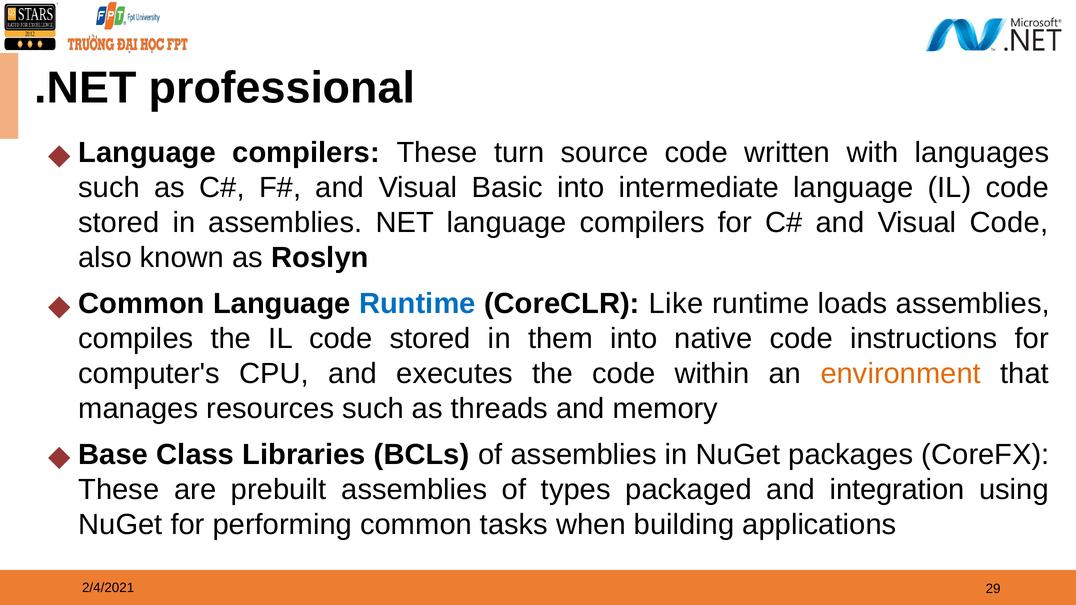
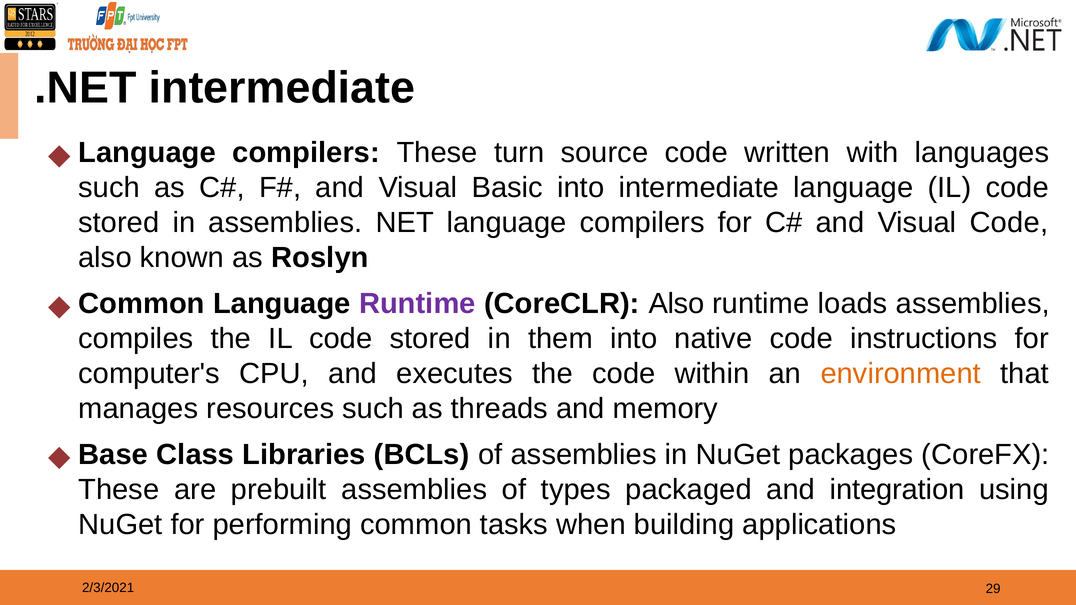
.NET professional: professional -> intermediate (282, 88)
Runtime colour: blue -> purple (417, 304)
CoreCLR Like: Like -> Also (676, 304)
2/4/2021: 2/4/2021 -> 2/3/2021 (108, 588)
